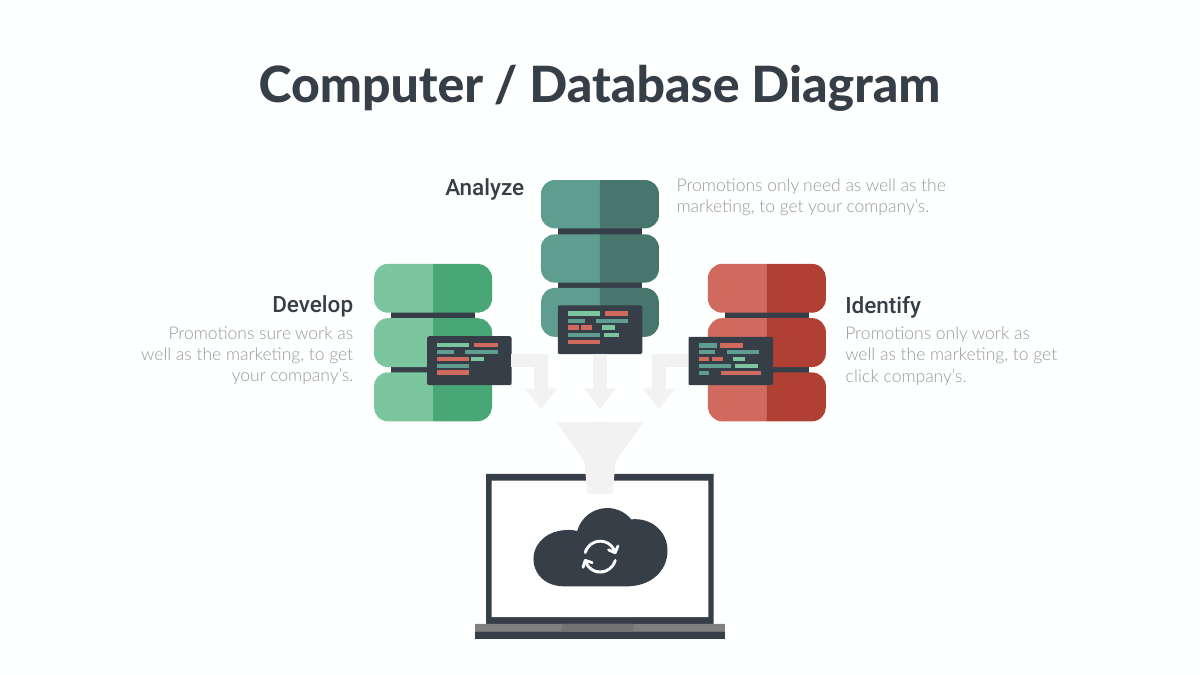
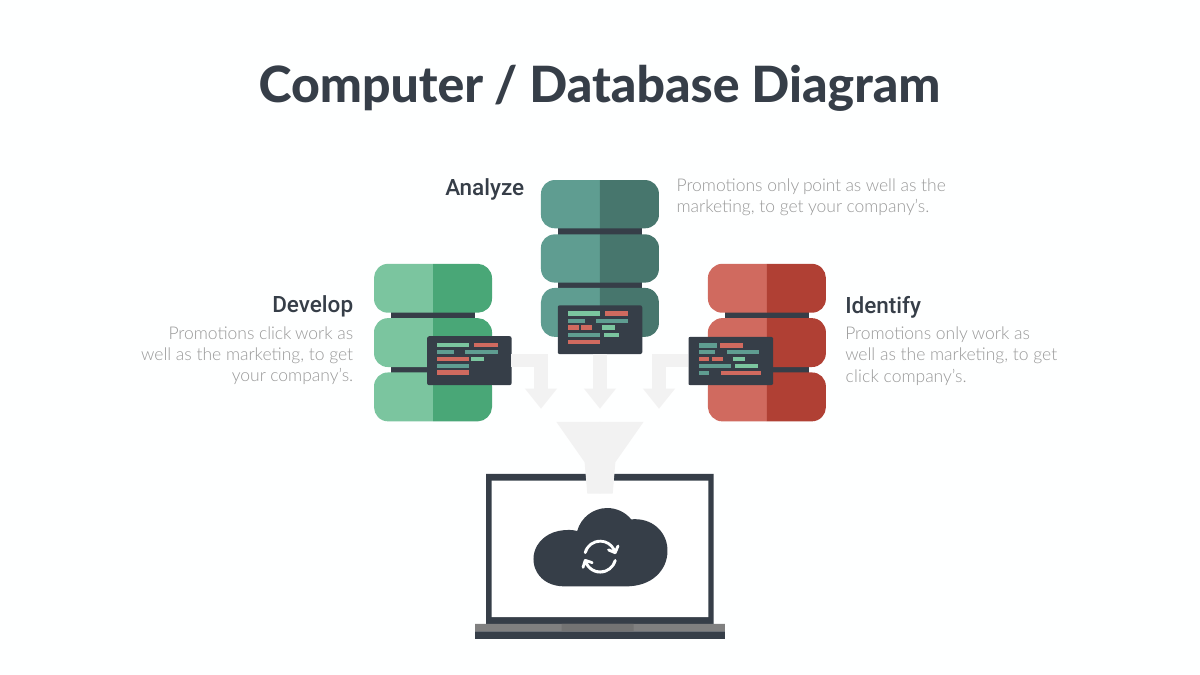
need: need -> point (822, 186)
Promotions sure: sure -> click (275, 334)
